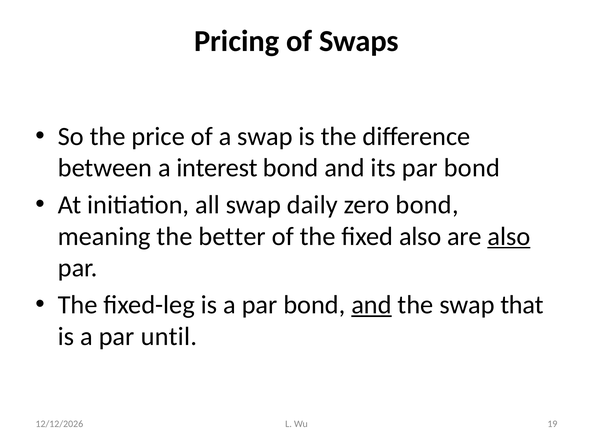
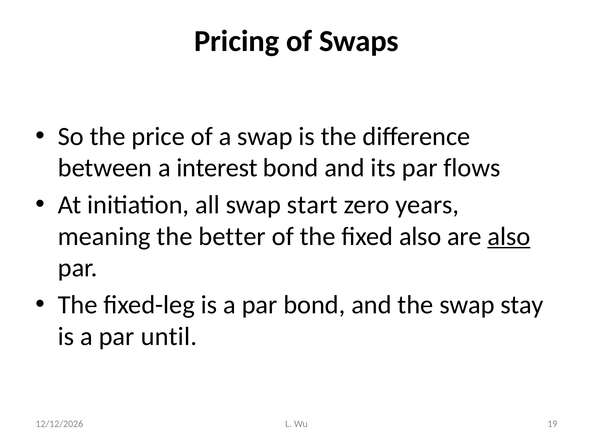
its par bond: bond -> flows (472, 168)
daily: daily -> start (312, 205)
zero bond: bond -> years (427, 205)
and underline: present -> none (371, 305)
that: that -> stay (522, 305)
